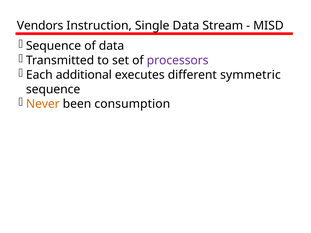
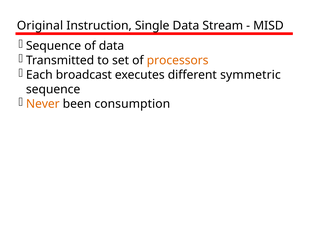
Vendors: Vendors -> Original (40, 26)
processors colour: purple -> orange (178, 60)
additional: additional -> broadcast (84, 75)
